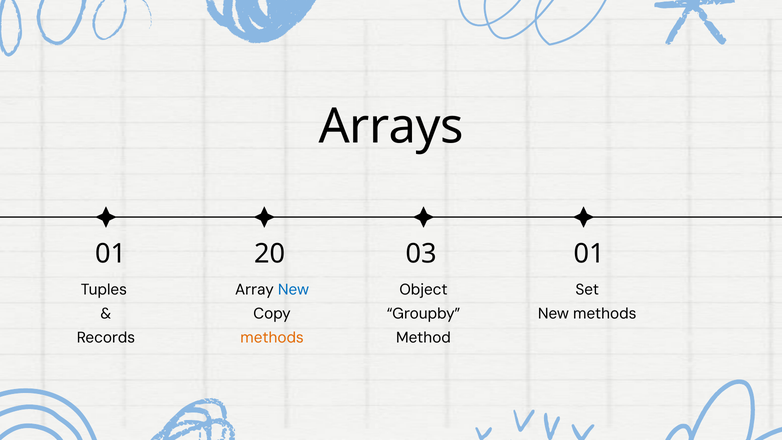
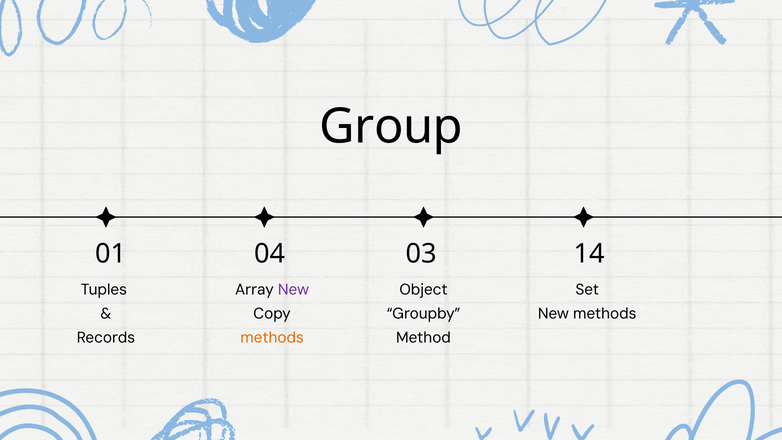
Arrays: Arrays -> Group (391, 127)
20: 20 -> 04 (270, 254)
03 01: 01 -> 14 (589, 254)
New colour: blue -> purple (294, 290)
